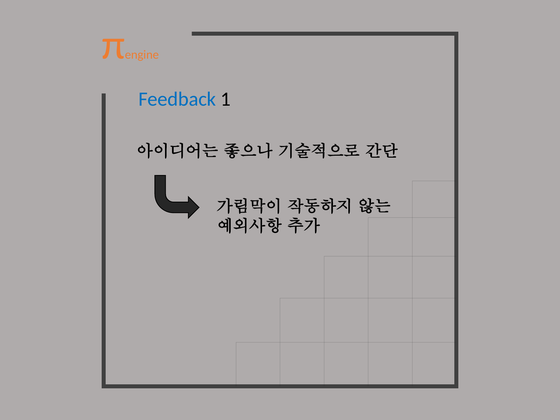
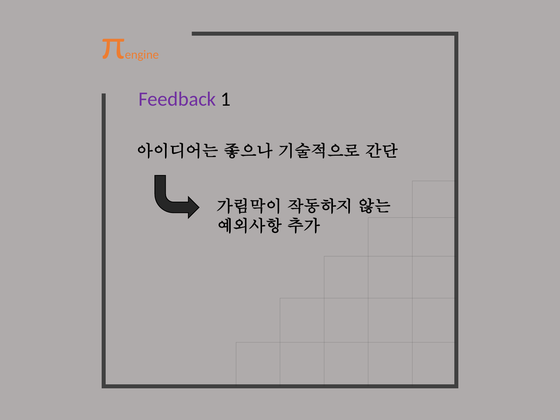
Feedback colour: blue -> purple (177, 99)
